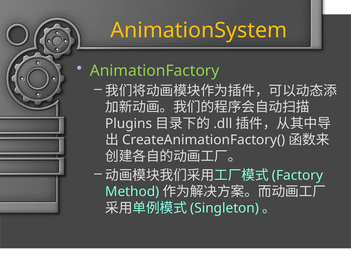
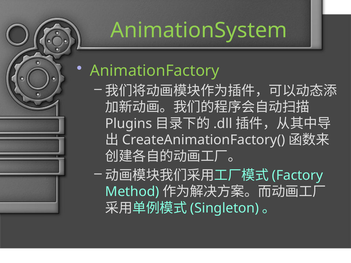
AnimationSystem colour: yellow -> light green (199, 30)
